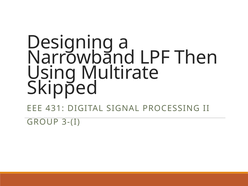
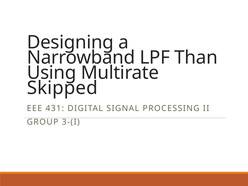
Then: Then -> Than (196, 58)
